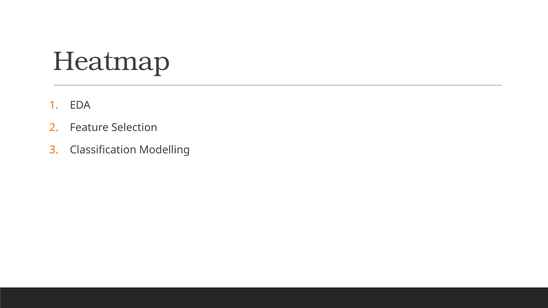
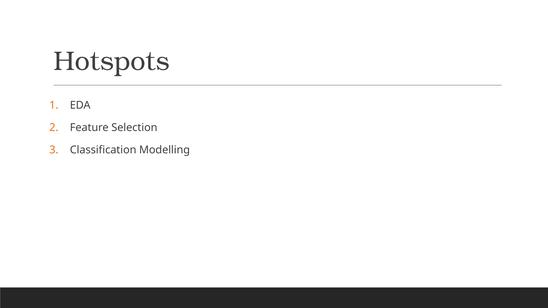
Heatmap: Heatmap -> Hotspots (112, 61)
